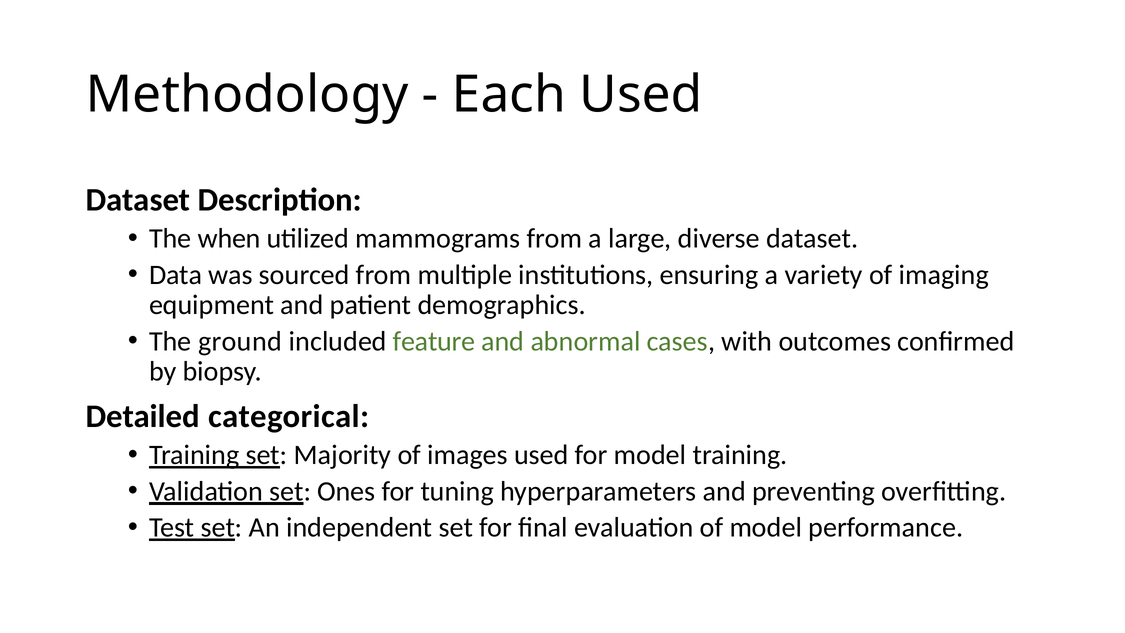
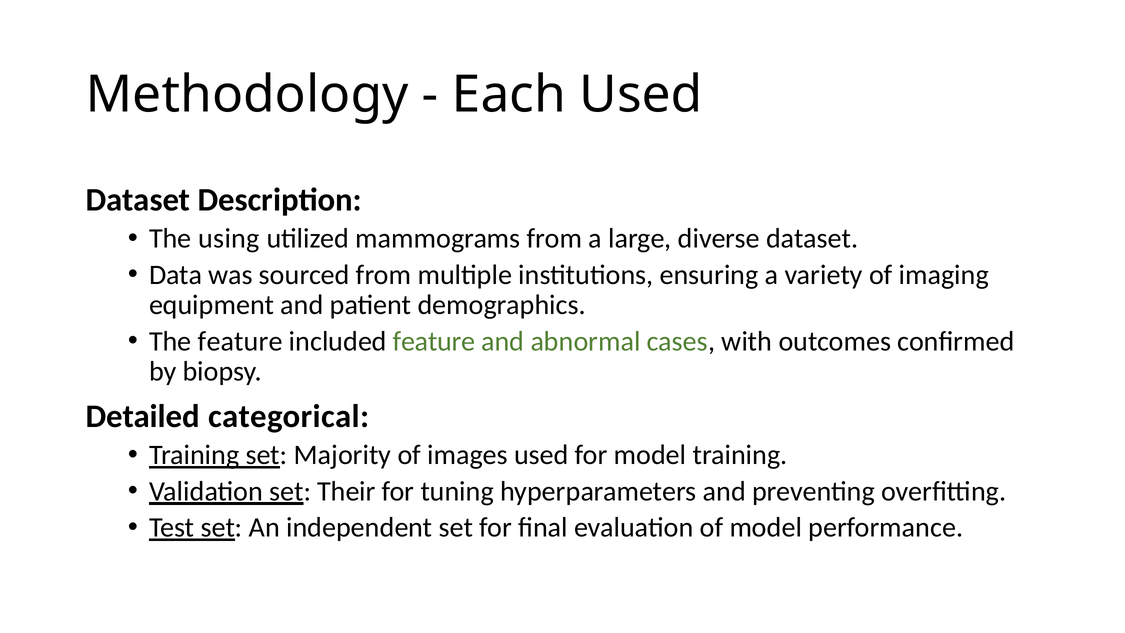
when: when -> using (229, 238)
The ground: ground -> feature (240, 341)
Ones: Ones -> Their (346, 491)
